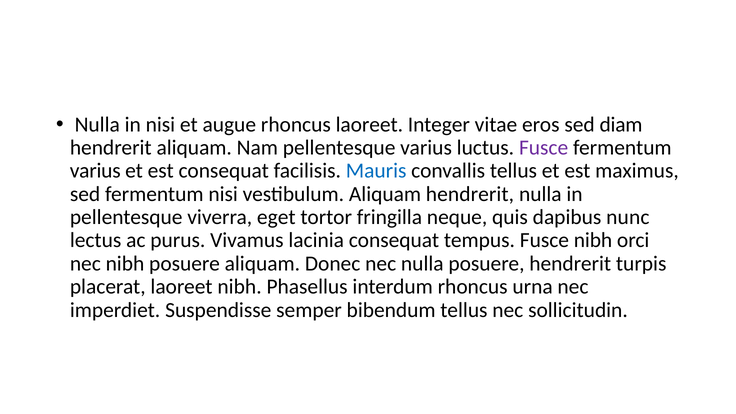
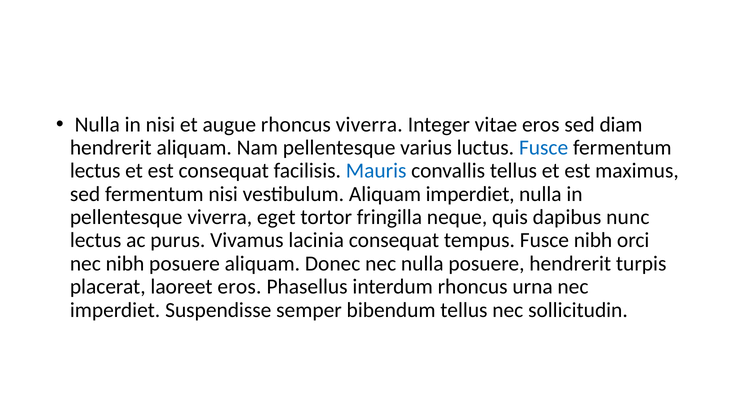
rhoncus laoreet: laoreet -> viverra (369, 124)
Fusce colour: purple -> blue (544, 148)
varius: varius -> lectus (95, 171)
Aliquam hendrerit: hendrerit -> imperdiet (470, 194)
laoreet nibh: nibh -> eros (239, 287)
